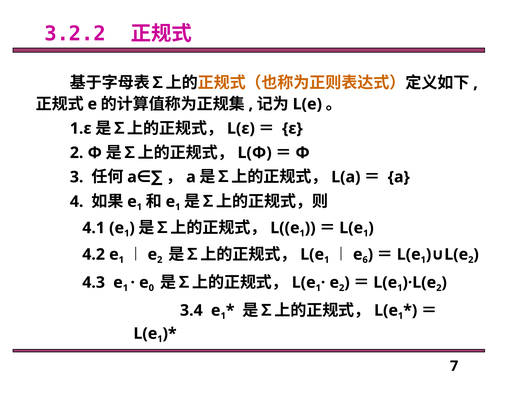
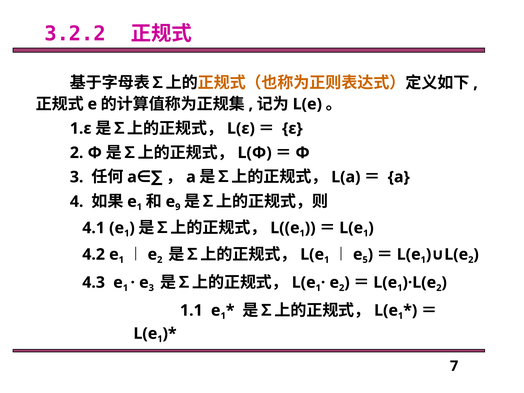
1: 1 -> 9 (178, 207)
6: 6 -> 5 (365, 260)
0: 0 -> 3 (151, 288)
3.4: 3.4 -> 1.1 (191, 310)
